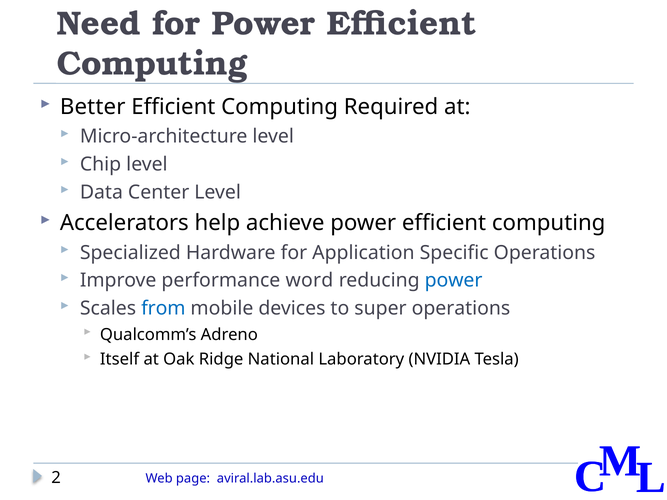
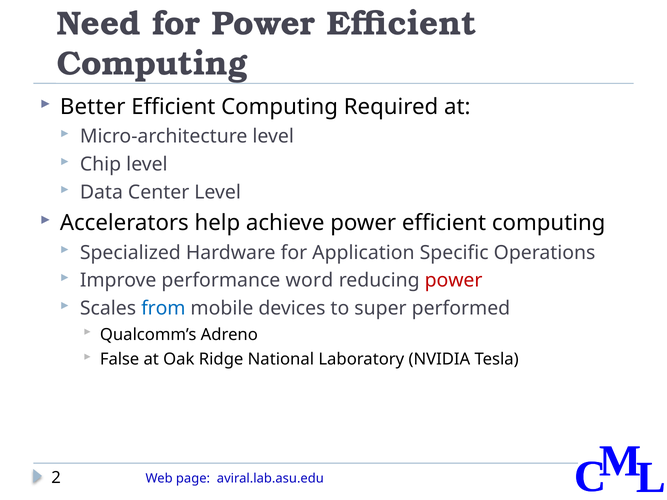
power colour: blue -> red (454, 281)
super operations: operations -> performed (461, 309)
Itself: Itself -> False (120, 359)
